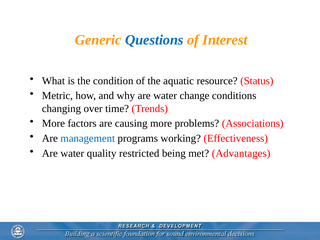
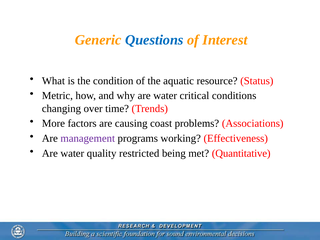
change: change -> critical (194, 96)
causing more: more -> coast (161, 123)
management colour: blue -> purple (88, 138)
Advantages: Advantages -> Quantitative (241, 153)
